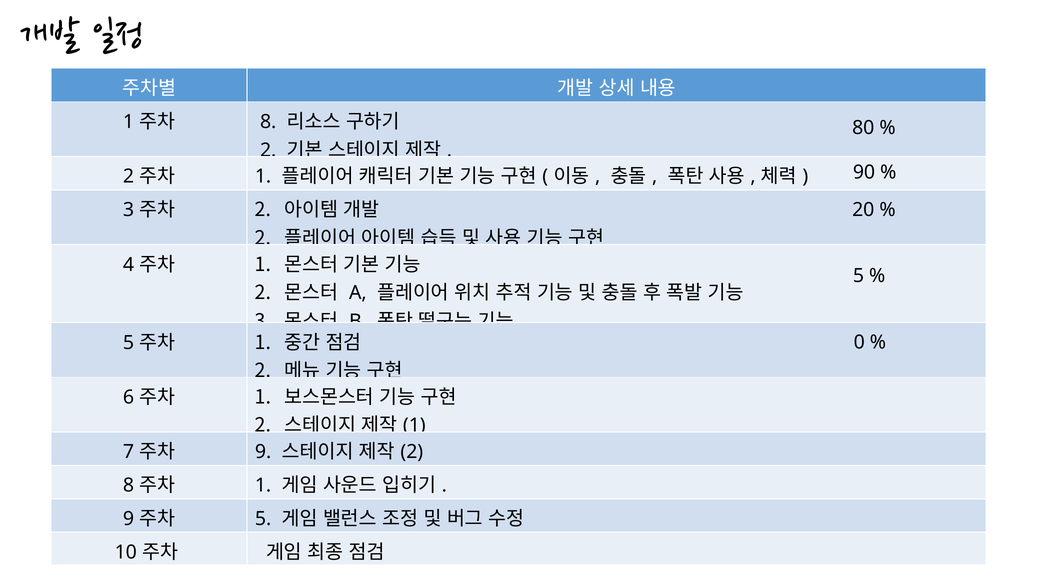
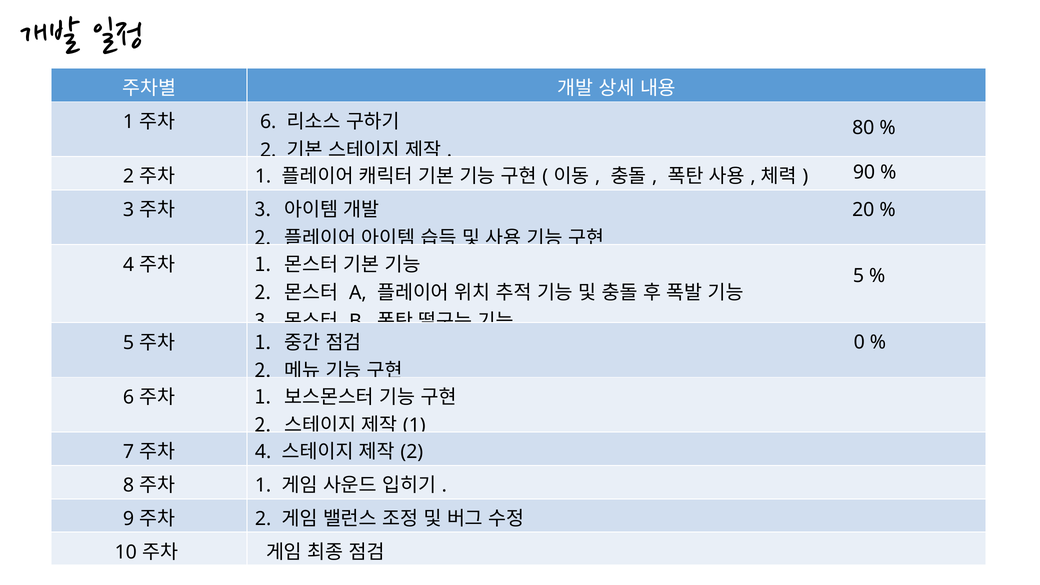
8: 8 -> 6 (268, 122)
2: 2 -> 3 (263, 210)
9: 9 -> 4 (263, 452)
5: 5 -> 2 (263, 519)
